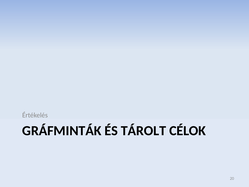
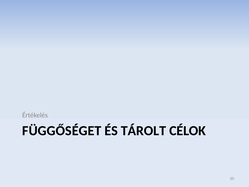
GRÁFMINTÁK: GRÁFMINTÁK -> FÜGGŐSÉGET (62, 131)
